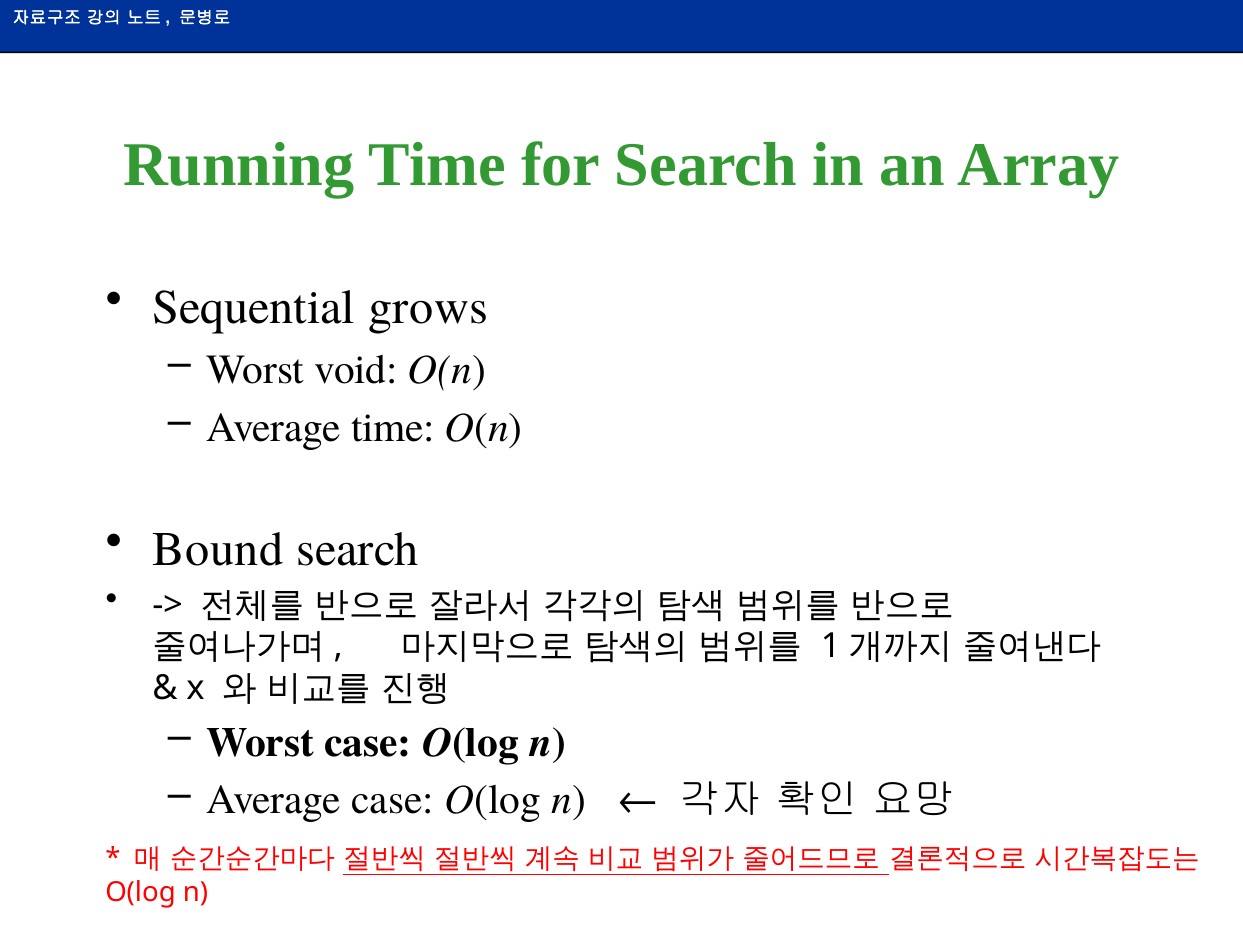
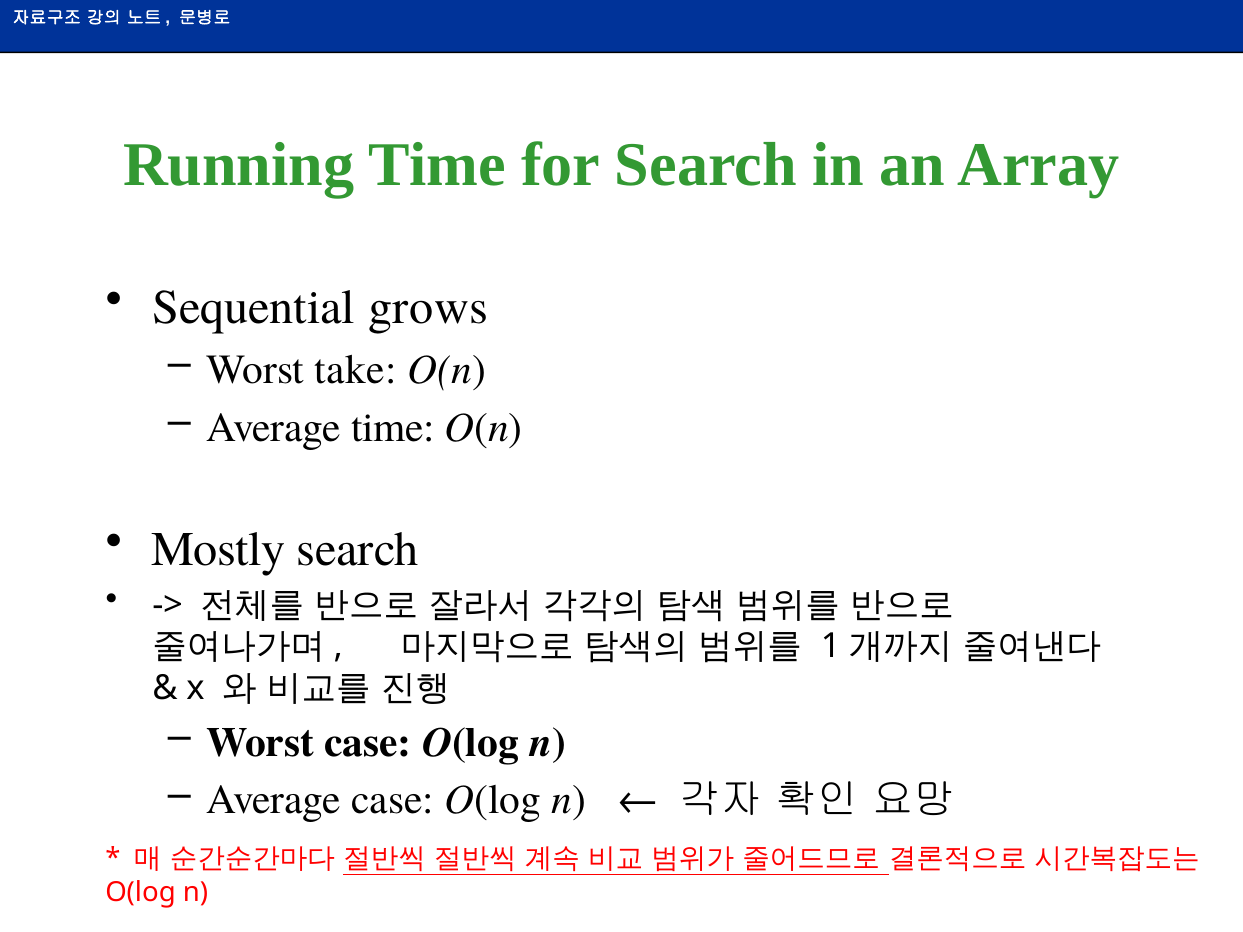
void: void -> take (356, 370)
Bound: Bound -> Mostly (219, 550)
